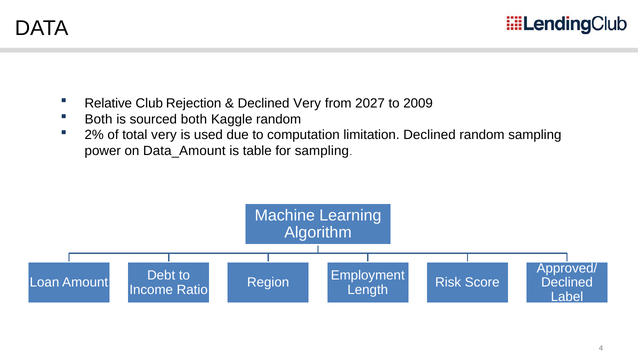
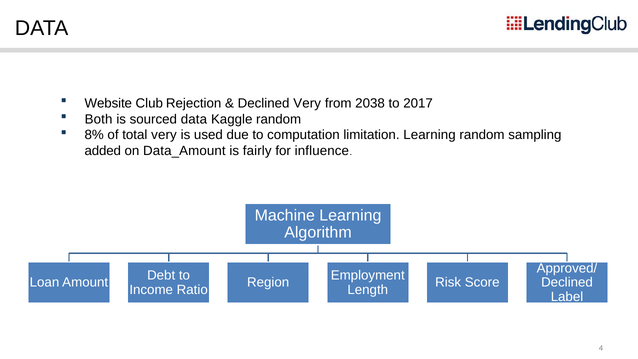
Relative: Relative -> Website (108, 103)
2027: 2027 -> 2038 (370, 103)
2009: 2009 -> 2017 (418, 103)
sourced both: both -> data (194, 119)
2%: 2% -> 8% (94, 135)
limitation Declined: Declined -> Learning (429, 135)
power: power -> added (103, 151)
table: table -> fairly (257, 151)
for sampling: sampling -> influence (322, 151)
